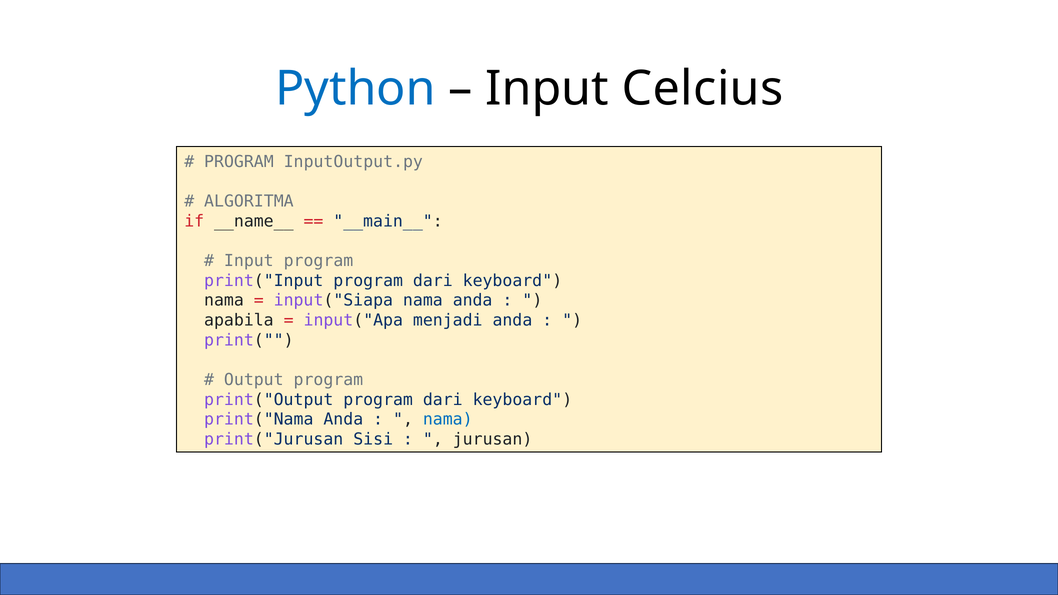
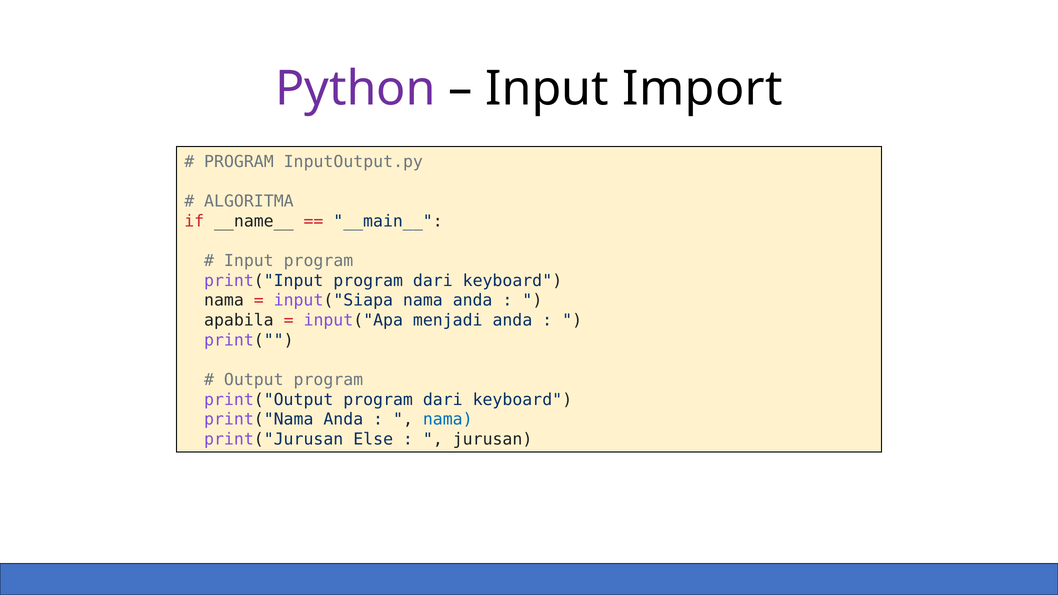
Python colour: blue -> purple (355, 89)
Celcius: Celcius -> Import (703, 89)
Sisi: Sisi -> Else (373, 439)
